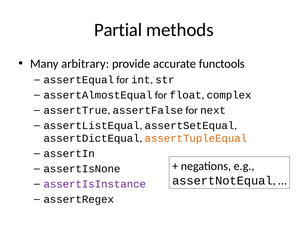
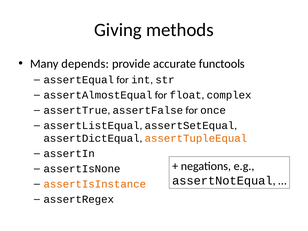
Partial: Partial -> Giving (118, 30)
arbitrary: arbitrary -> depends (85, 64)
next: next -> once (213, 110)
assertIsInstance colour: purple -> orange (95, 184)
